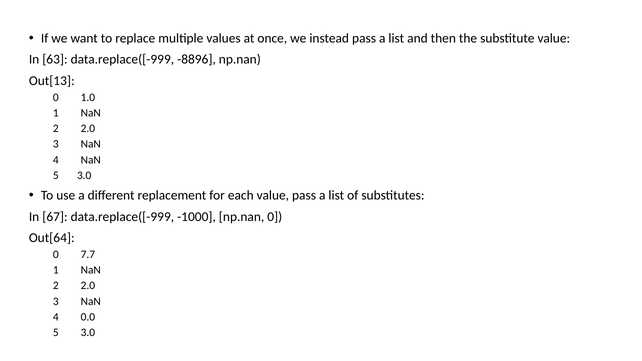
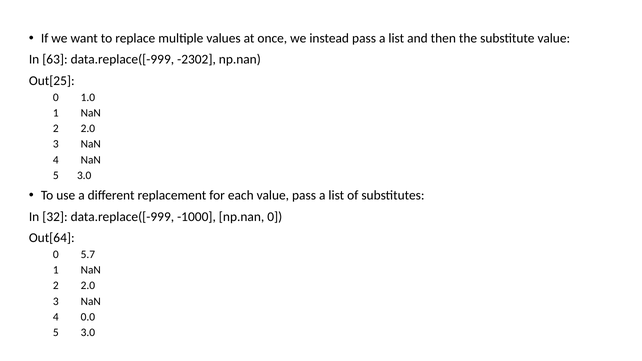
-8896: -8896 -> -2302 (196, 60)
Out[13: Out[13 -> Out[25 (52, 81)
67: 67 -> 32 (55, 217)
7.7: 7.7 -> 5.7 (88, 255)
